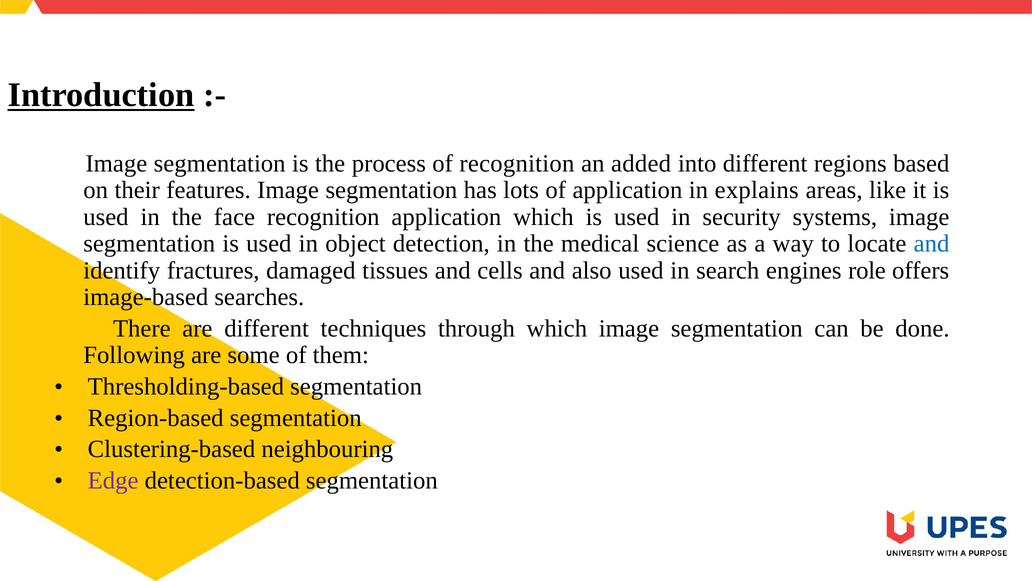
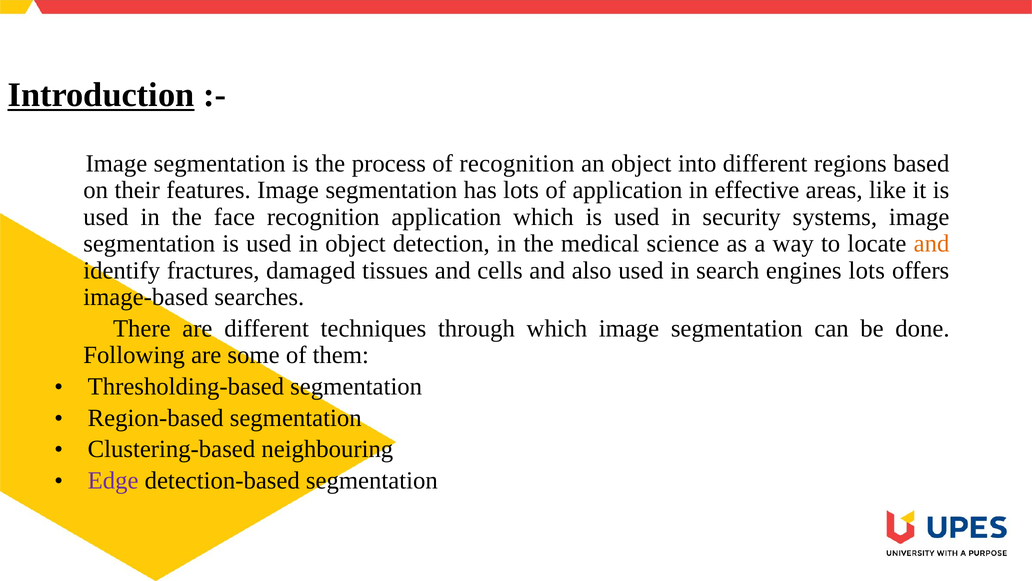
an added: added -> object (641, 163)
explains: explains -> effective (757, 190)
and colour: blue -> orange (932, 243)
engines role: role -> lots (867, 270)
